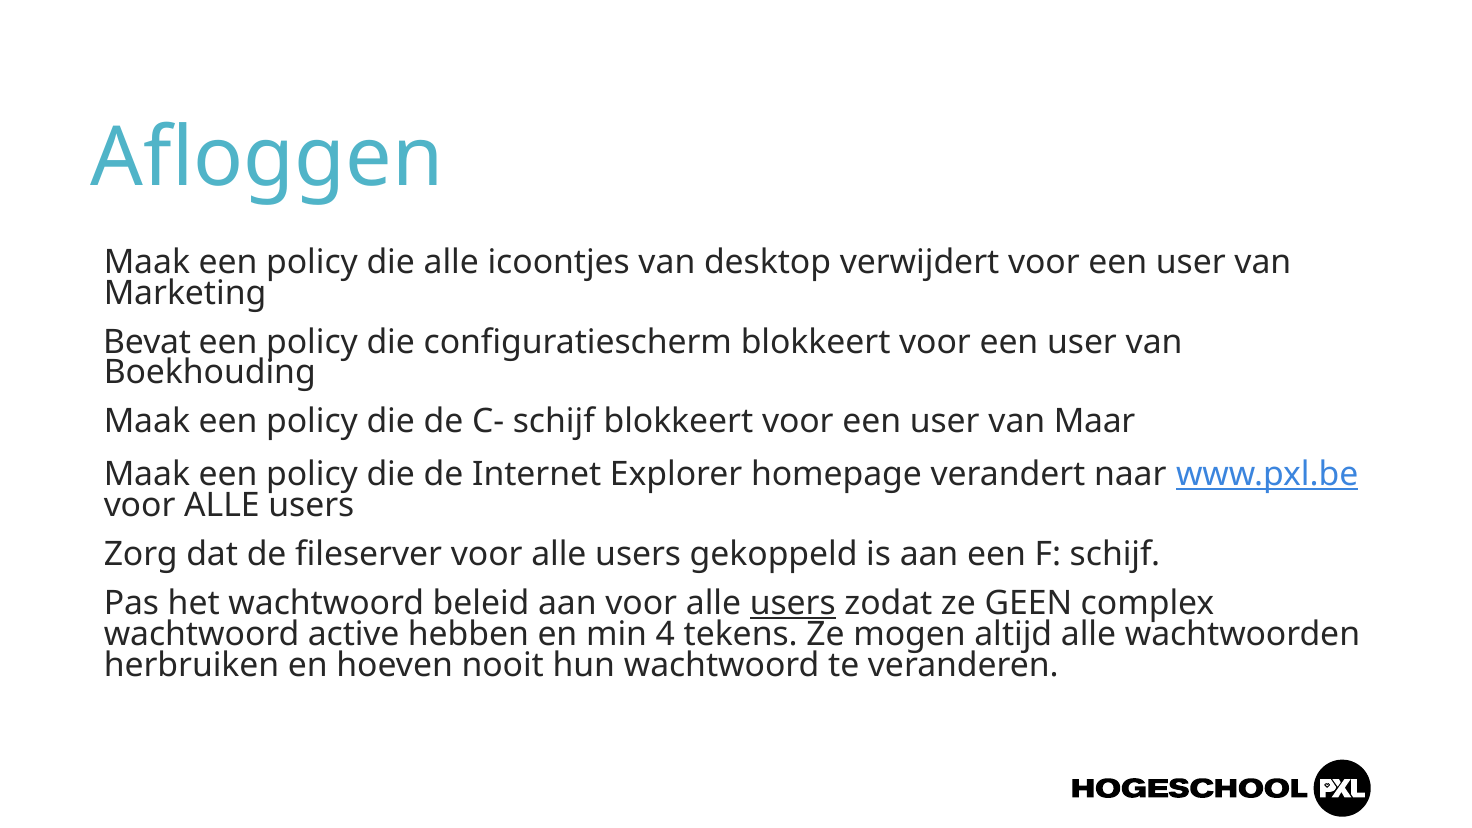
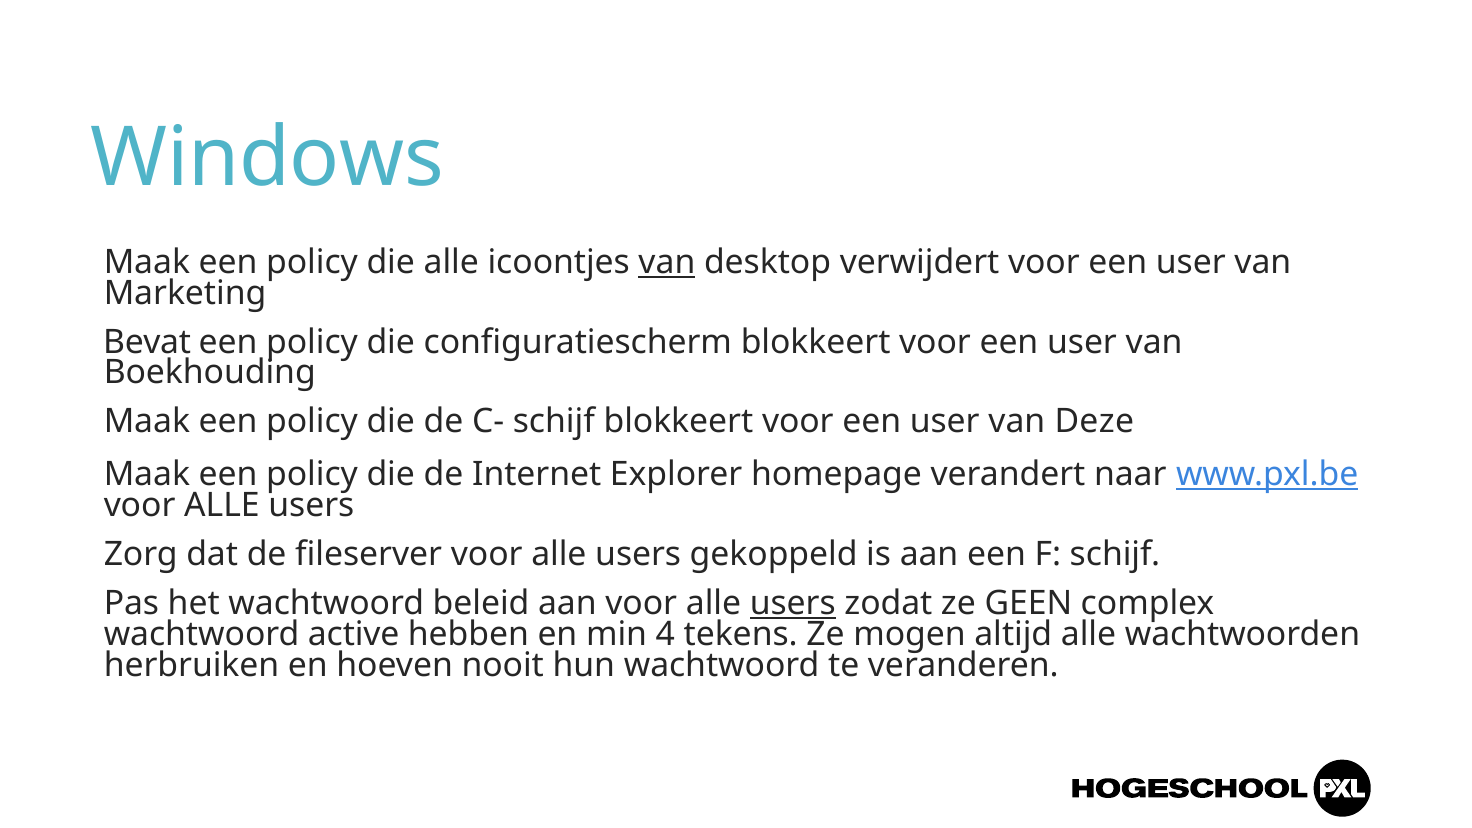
Afloggen: Afloggen -> Windows (267, 158)
van underline: none -> present (667, 262)
Maar: Maar -> Deze (1094, 422)
